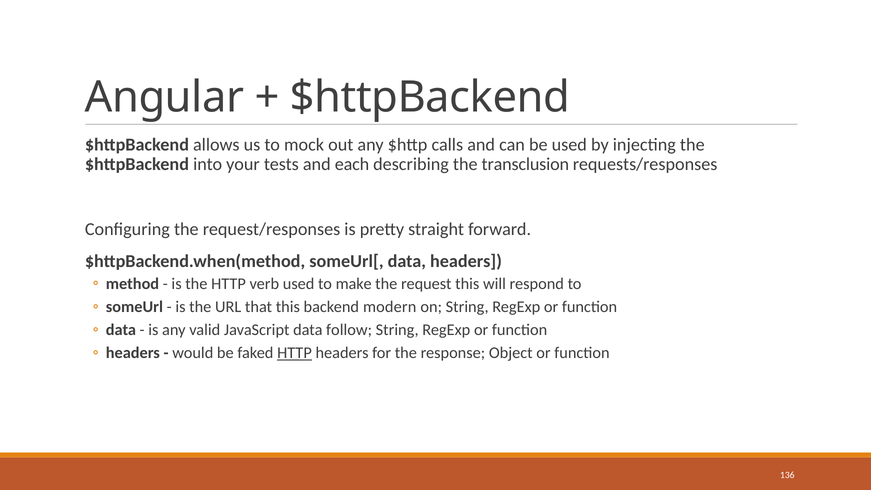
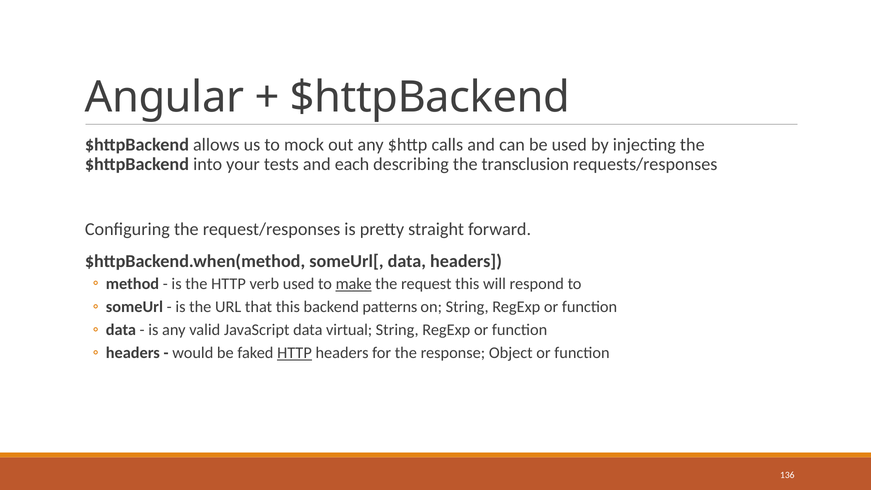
make underline: none -> present (354, 284)
modern: modern -> patterns (390, 307)
follow: follow -> virtual (349, 330)
